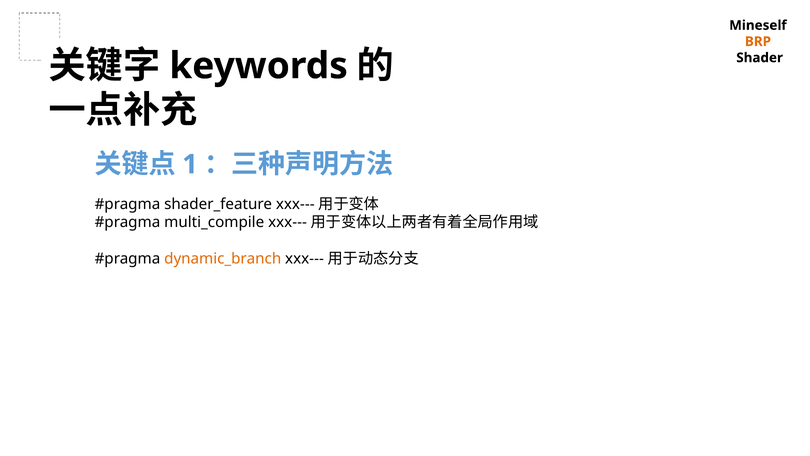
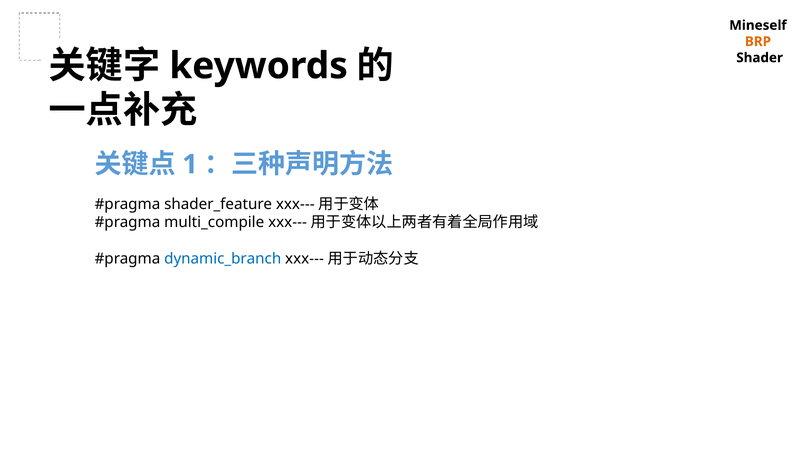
dynamic_branch colour: orange -> blue (223, 259)
